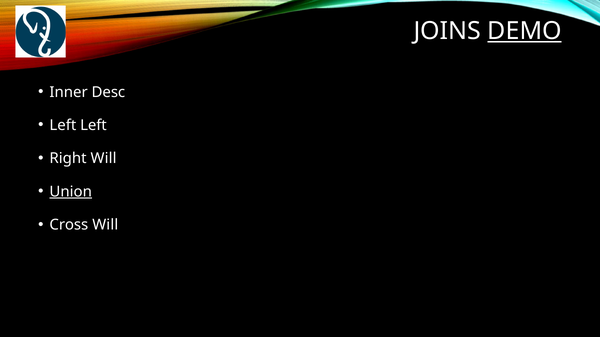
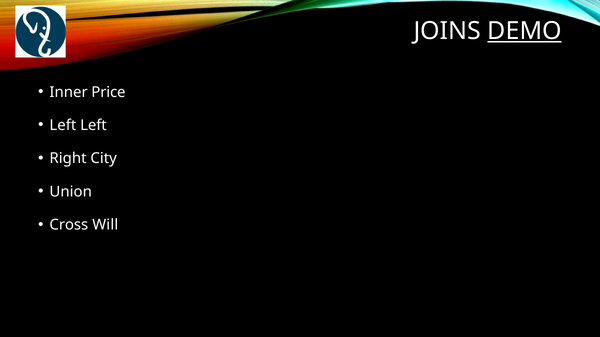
Desc: Desc -> Price (108, 92)
Right Will: Will -> City (104, 159)
Union underline: present -> none (71, 192)
